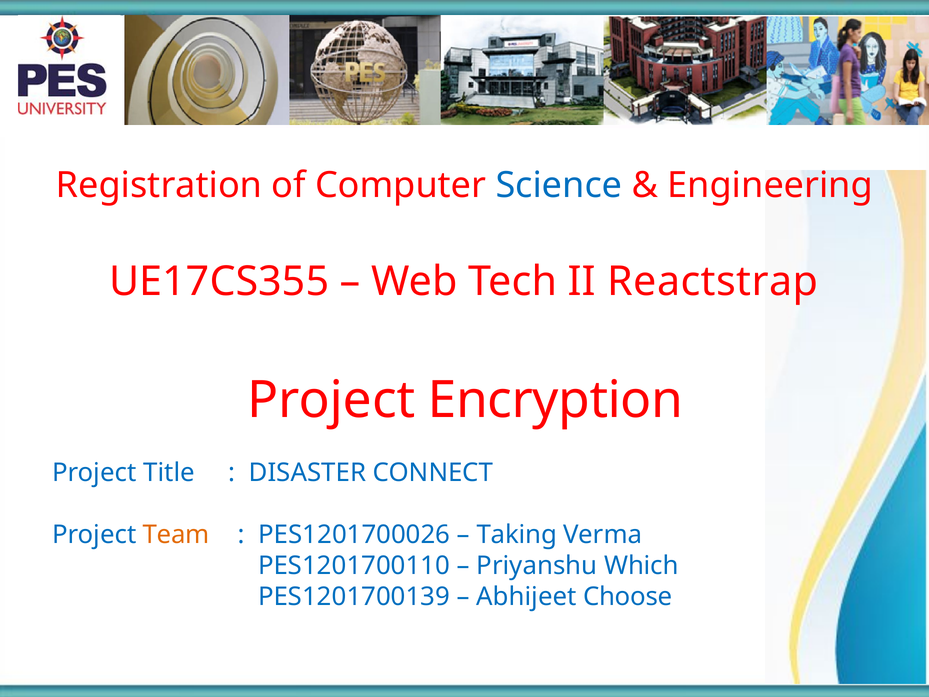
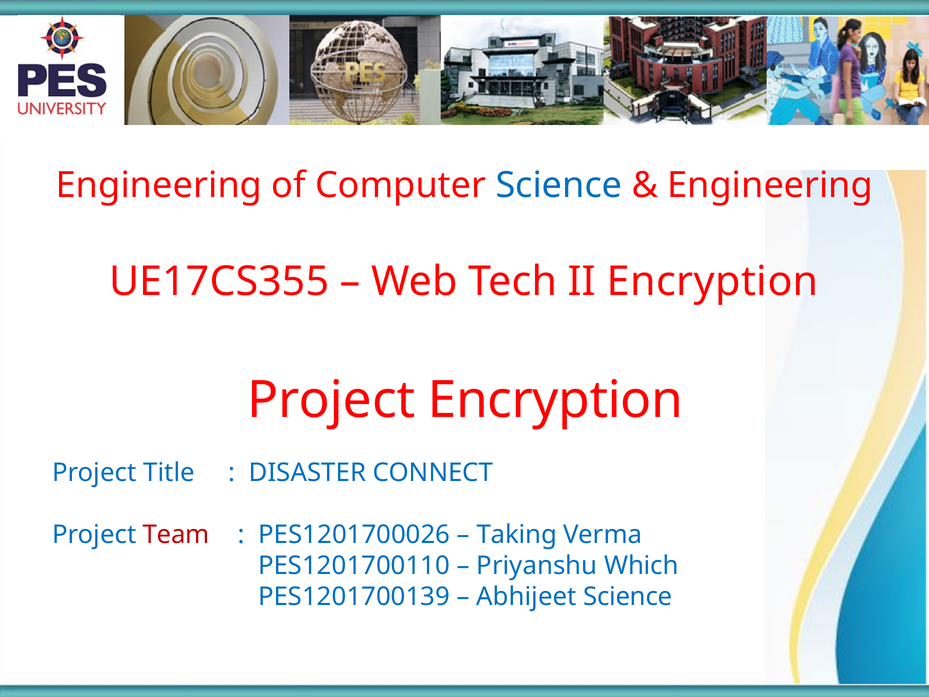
Registration: Registration -> Engineering (159, 185)
II Reactstrap: Reactstrap -> Encryption (713, 282)
Team colour: orange -> red (176, 535)
Abhijeet Choose: Choose -> Science (628, 597)
